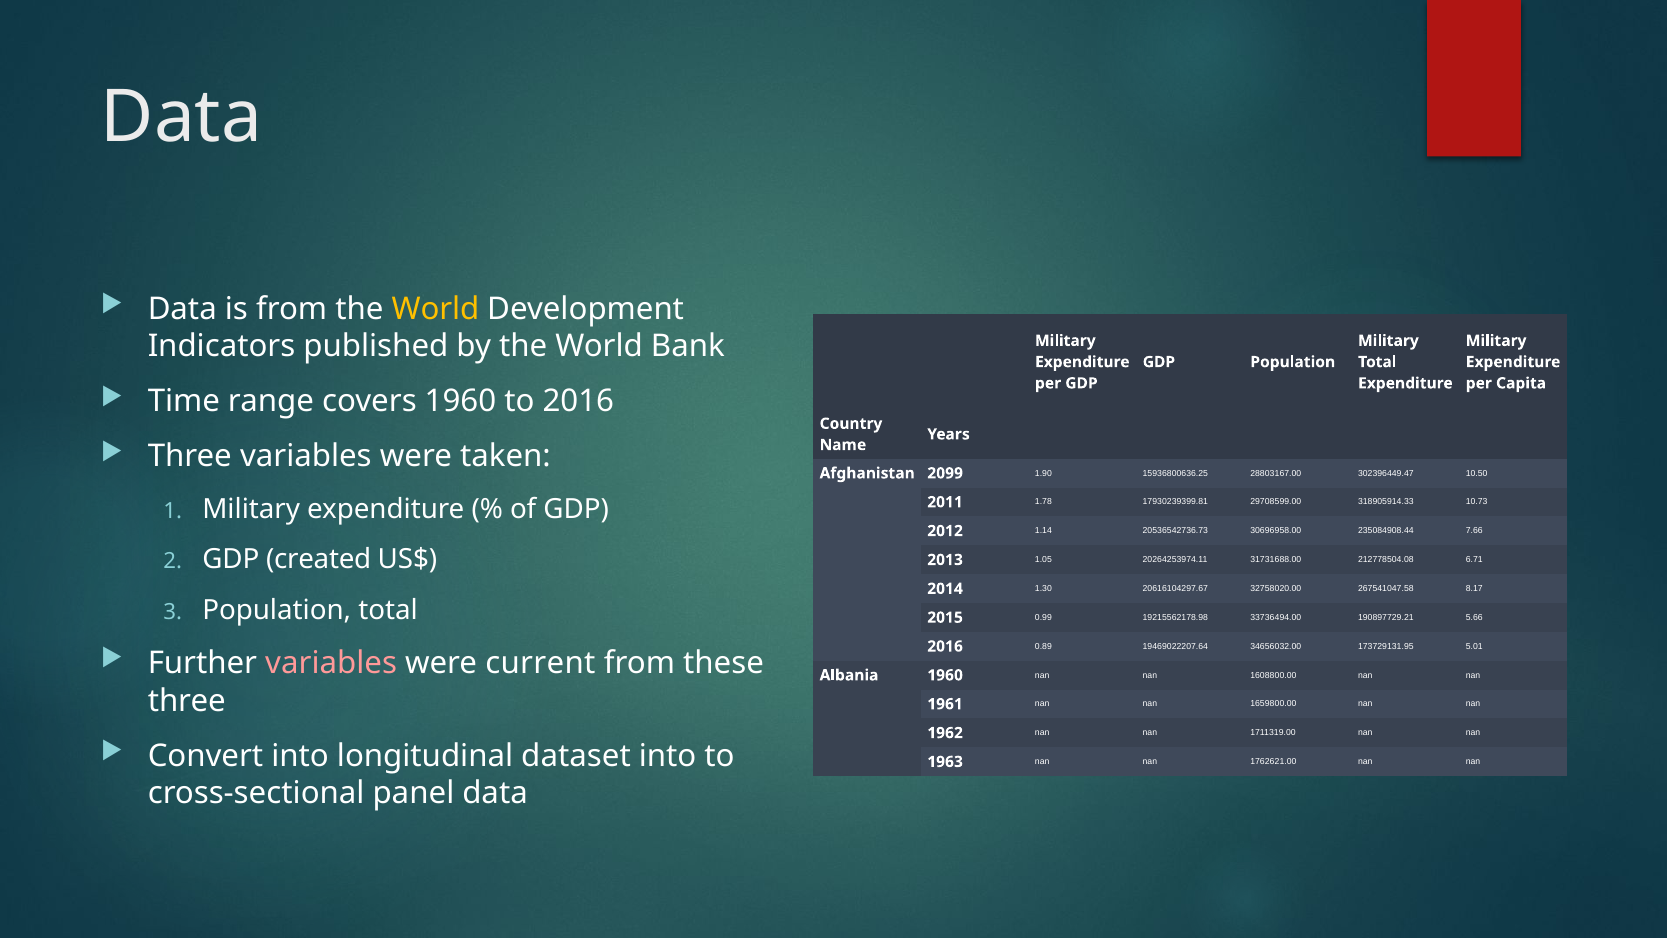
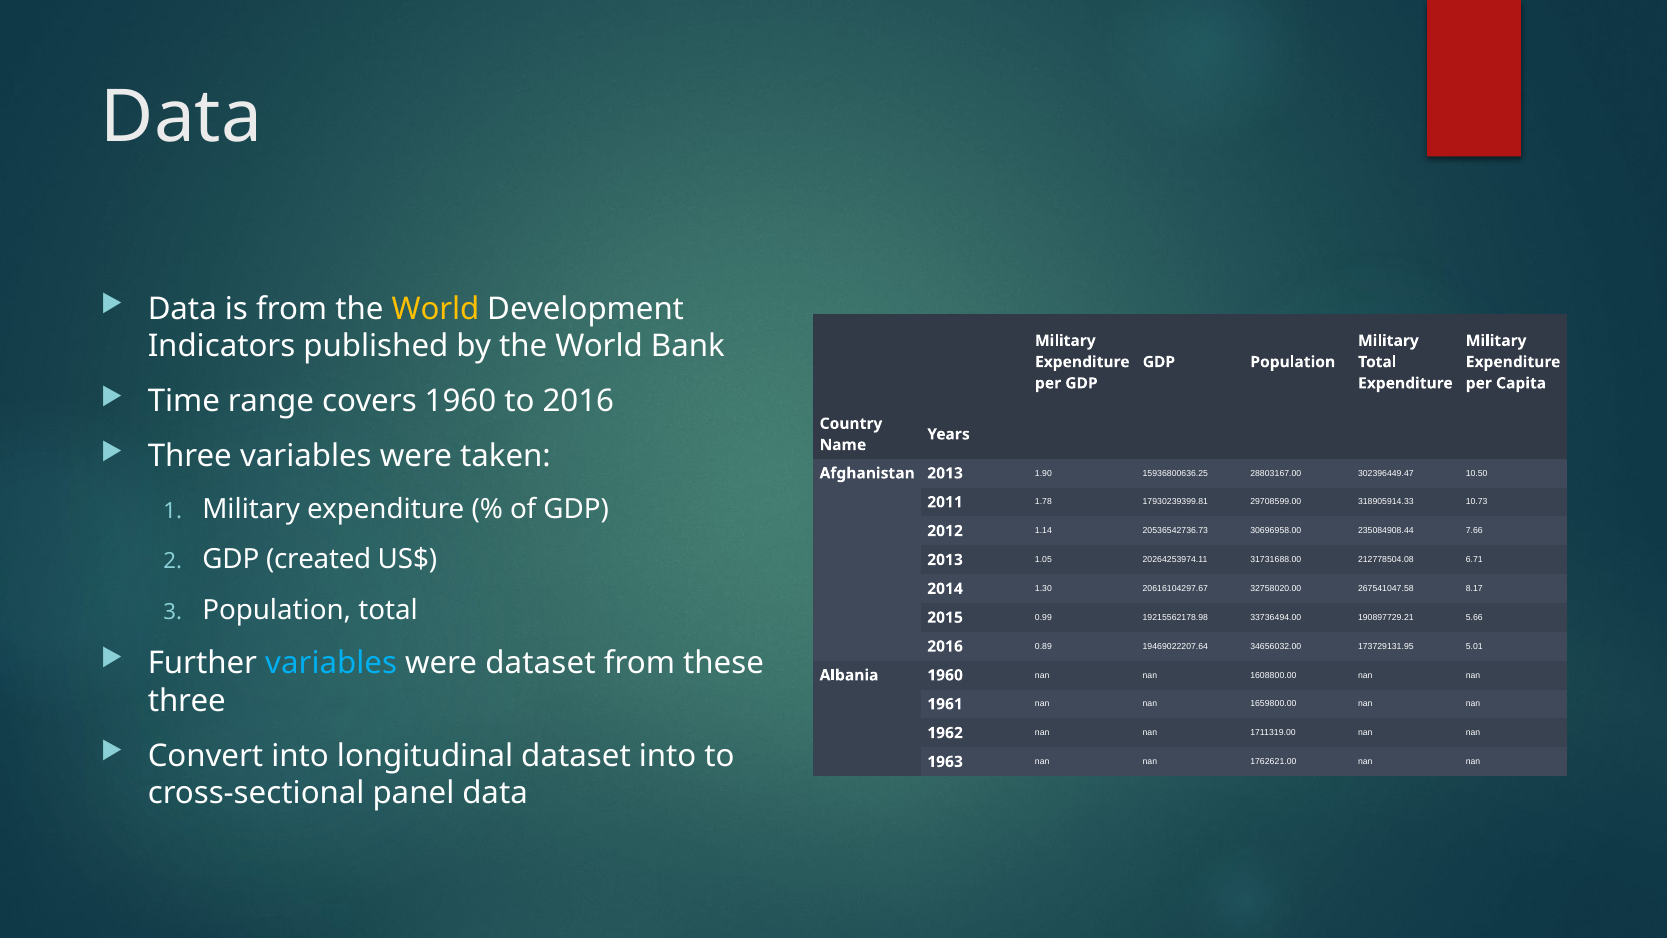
Afghanistan 2099: 2099 -> 2013 (945, 473)
variables colour: pink -> light blue (331, 663)
were current: current -> dataset (540, 663)
